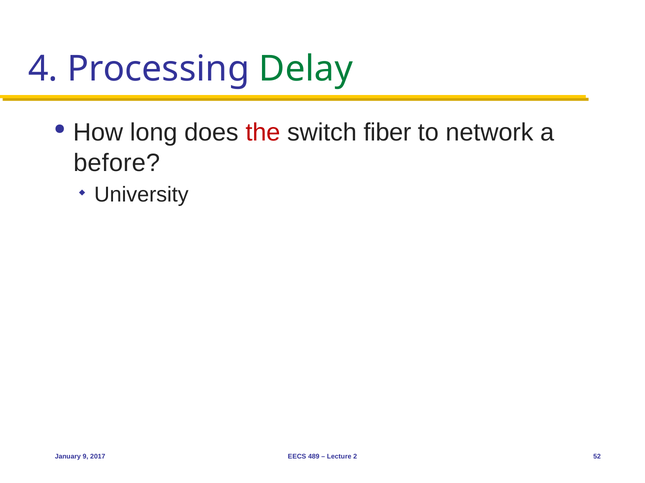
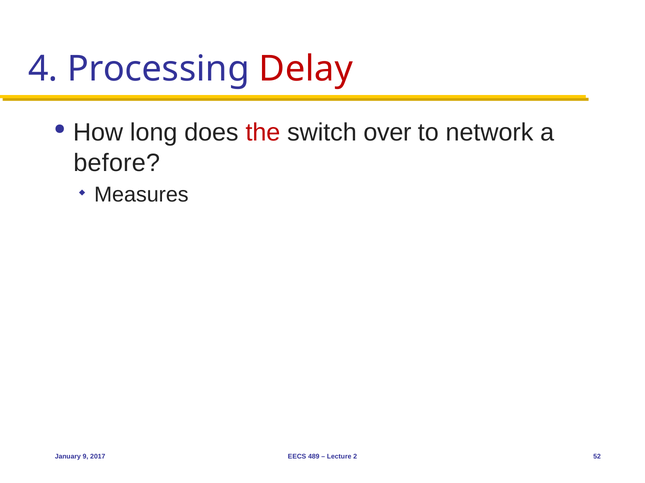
Delay colour: green -> red (306, 69)
fiber: fiber -> over (387, 133)
University: University -> Measures (141, 195)
